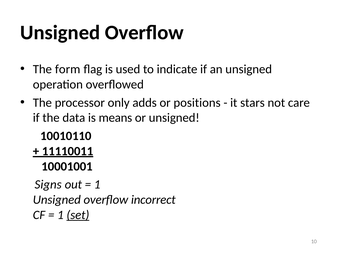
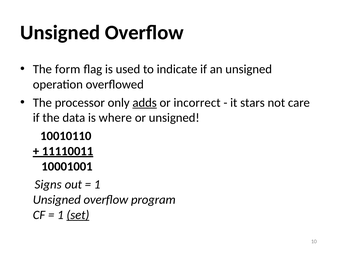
adds underline: none -> present (145, 102)
positions: positions -> incorrect (197, 102)
means: means -> where (115, 118)
incorrect: incorrect -> program (153, 200)
